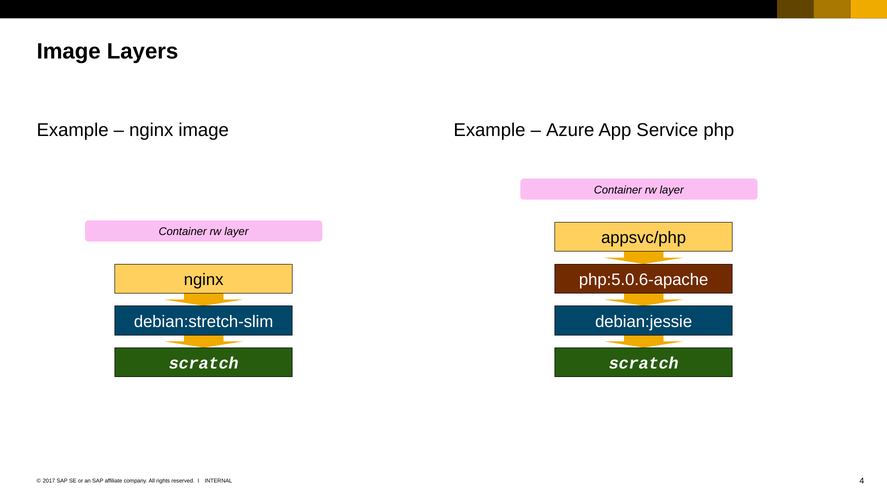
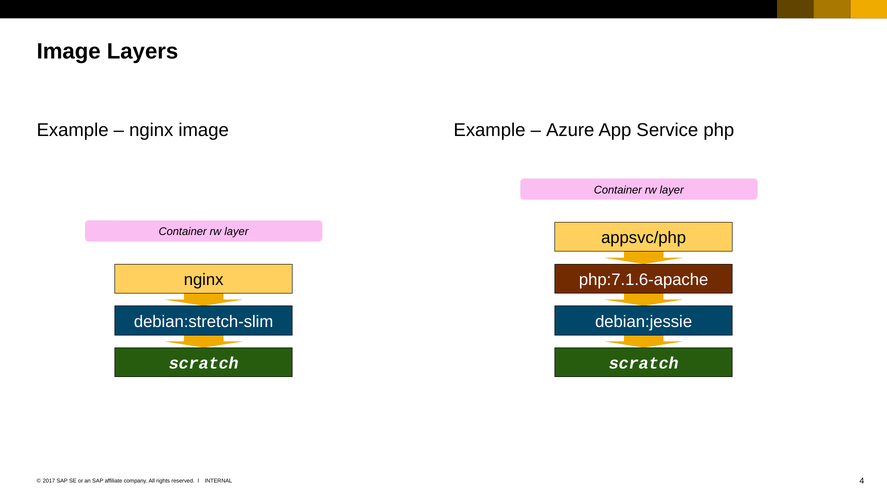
php:5.0.6-apache: php:5.0.6-apache -> php:7.1.6-apache (644, 280)
